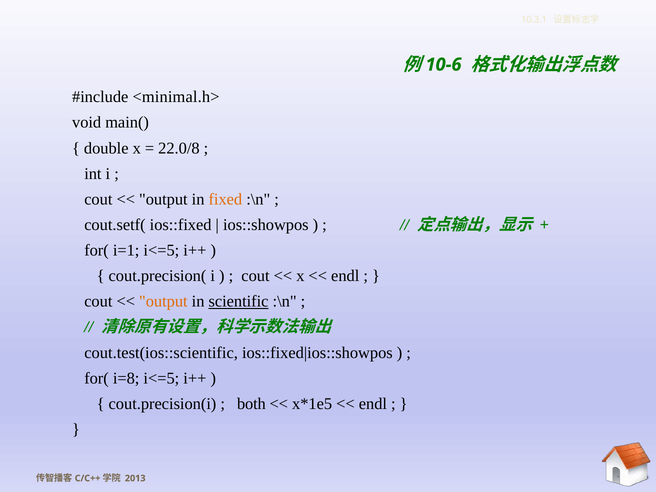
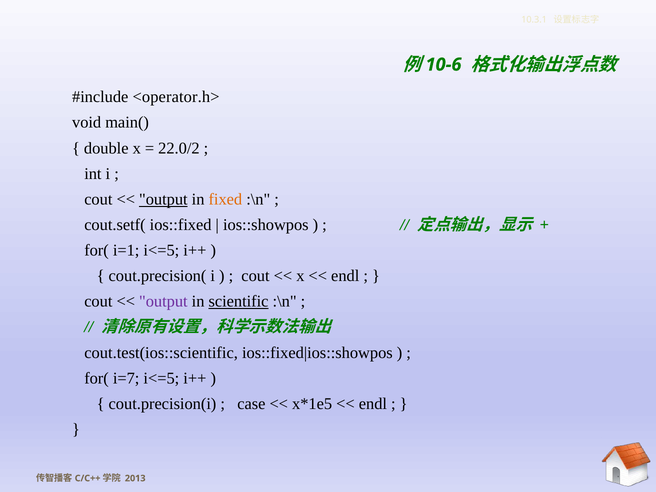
<minimal.h>: <minimal.h> -> <operator.h> (176, 97)
22.0/8: 22.0/8 -> 22.0/2 (179, 148)
output underline: none -> present (163, 199)
output colour: orange -> purple (163, 302)
i=8: i=8 -> i=7 (126, 378)
both: both -> case (251, 404)
